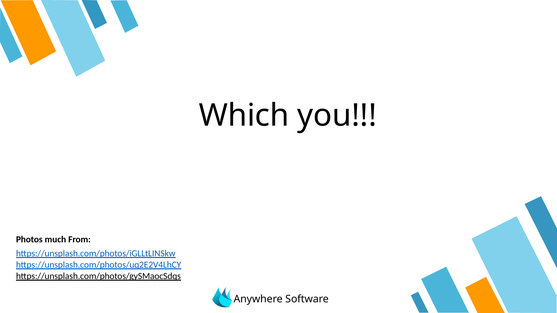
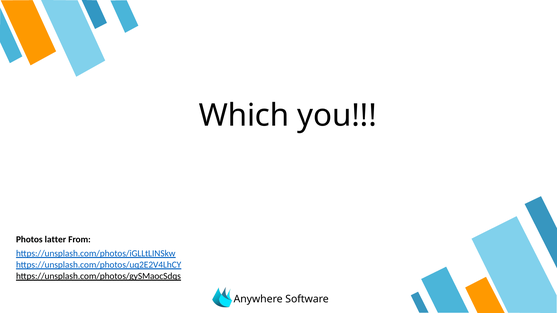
much: much -> latter (55, 240)
